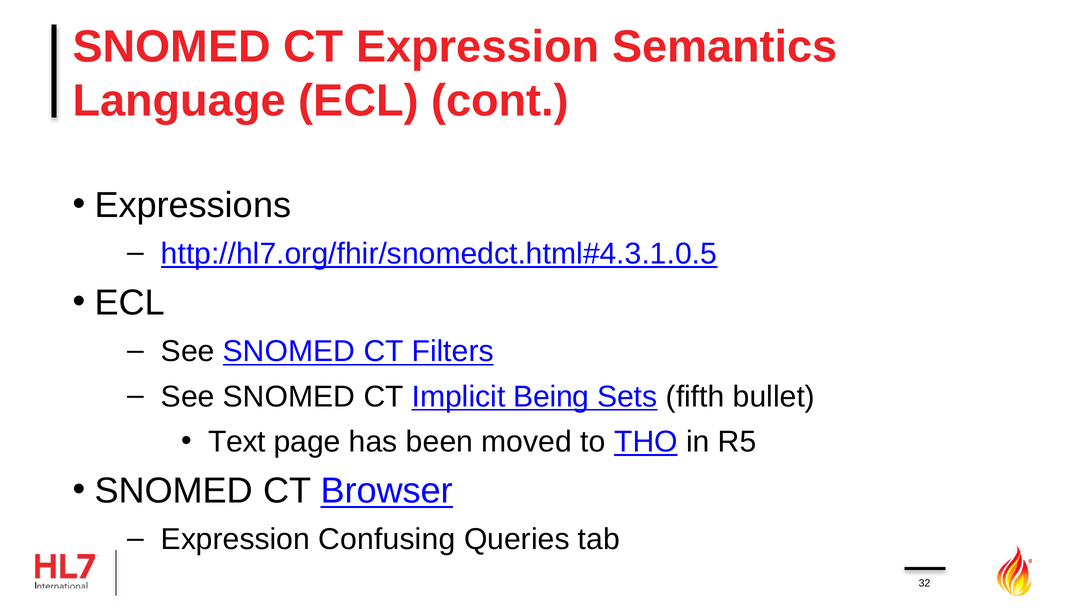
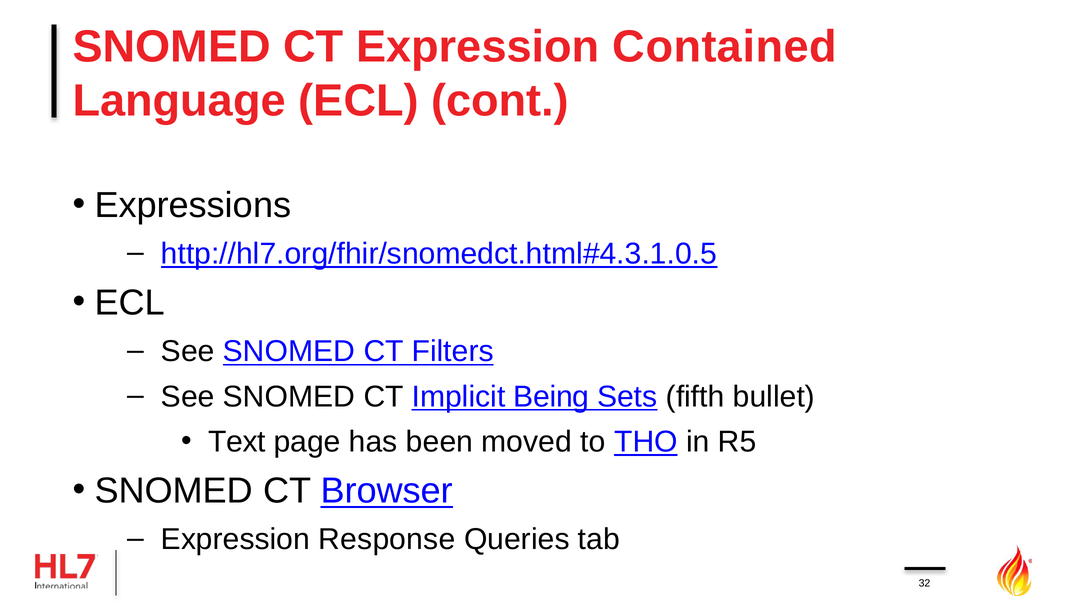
Semantics: Semantics -> Contained (725, 47)
Confusing: Confusing -> Response (387, 539)
